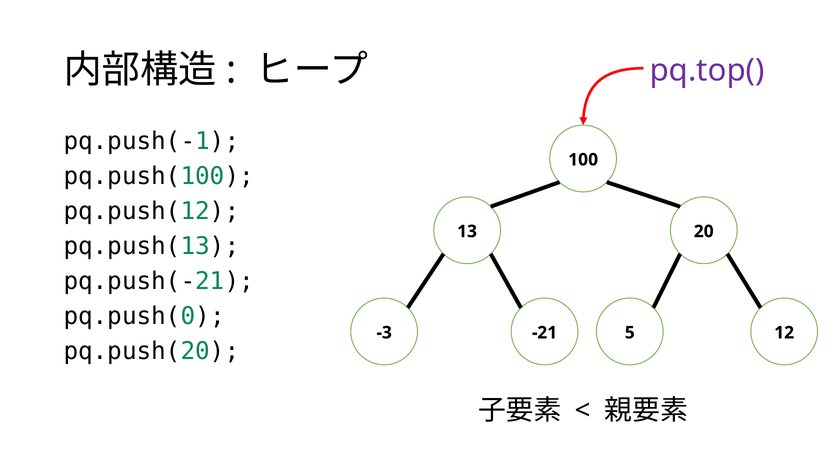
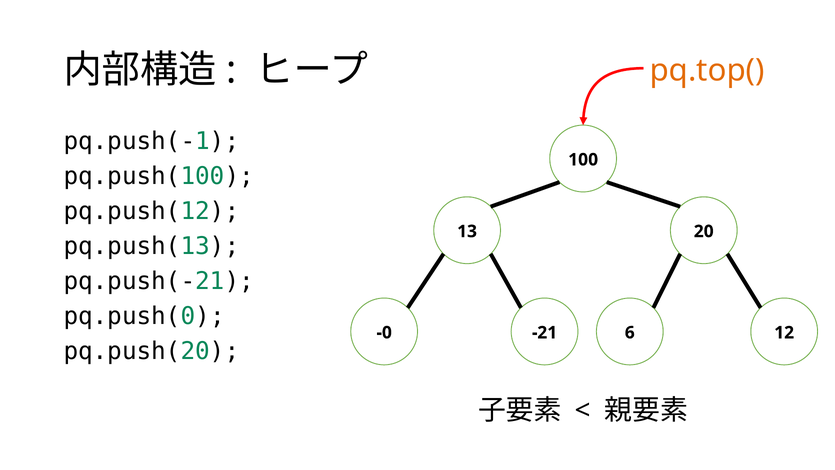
pq.top( colour: purple -> orange (707, 70)
-3: -3 -> -0 (384, 332)
5: 5 -> 6 (630, 332)
